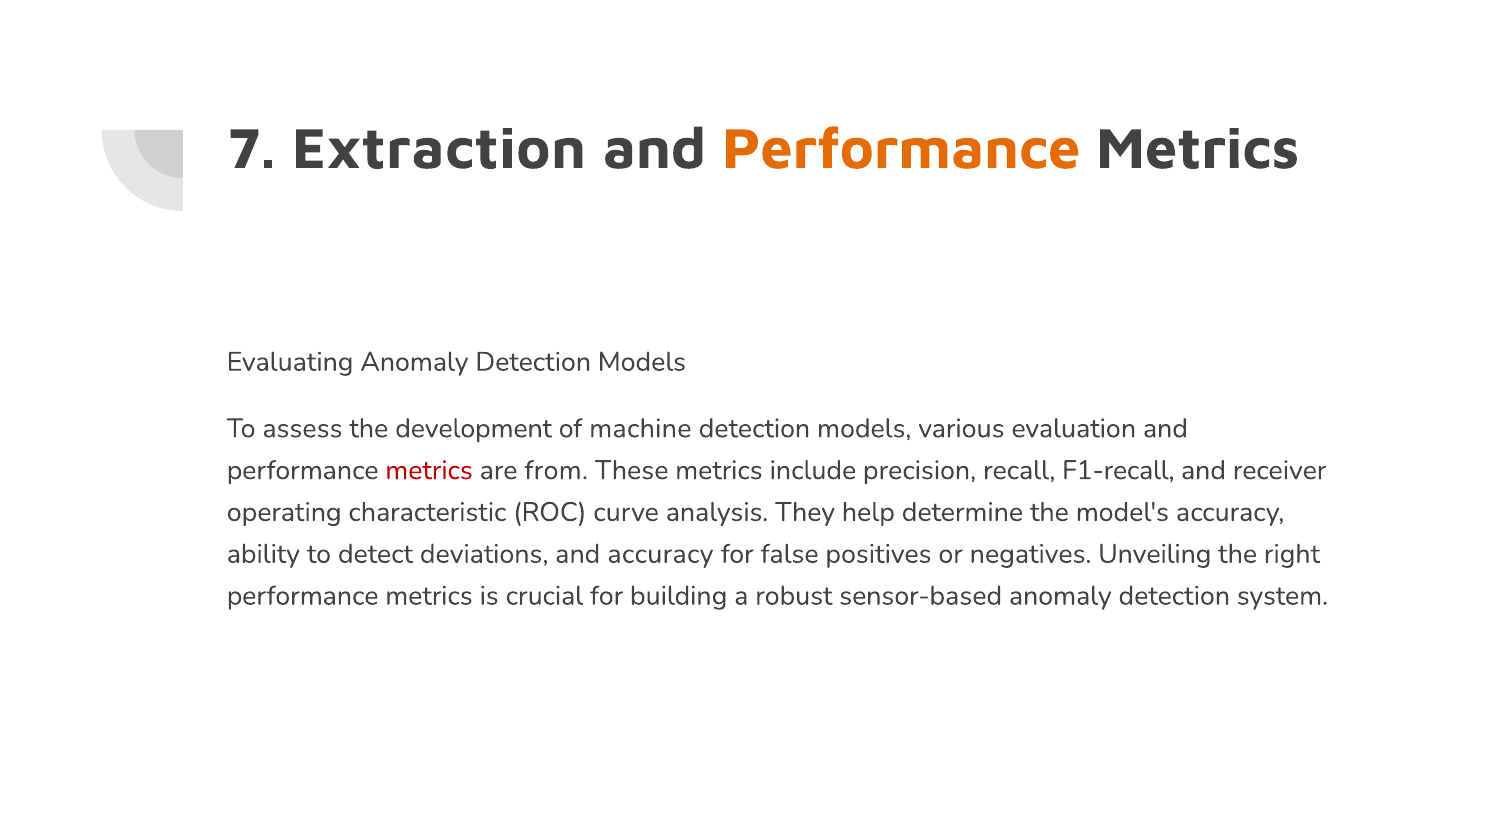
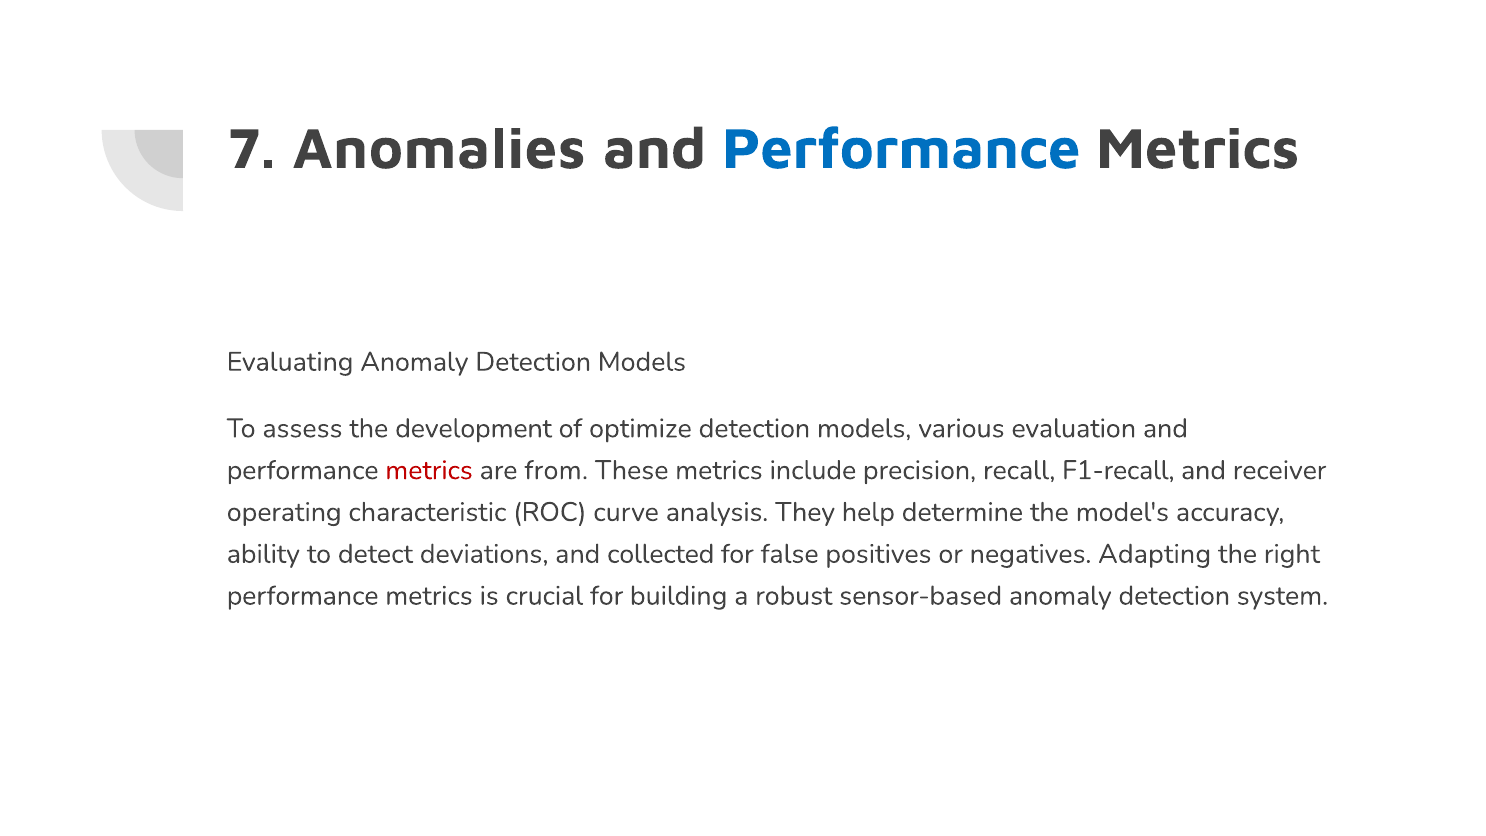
Extraction: Extraction -> Anomalies (439, 149)
Performance colour: orange -> blue (901, 149)
machine: machine -> optimize (640, 428)
and accuracy: accuracy -> collected (661, 554)
Unveiling: Unveiling -> Adapting (1155, 554)
